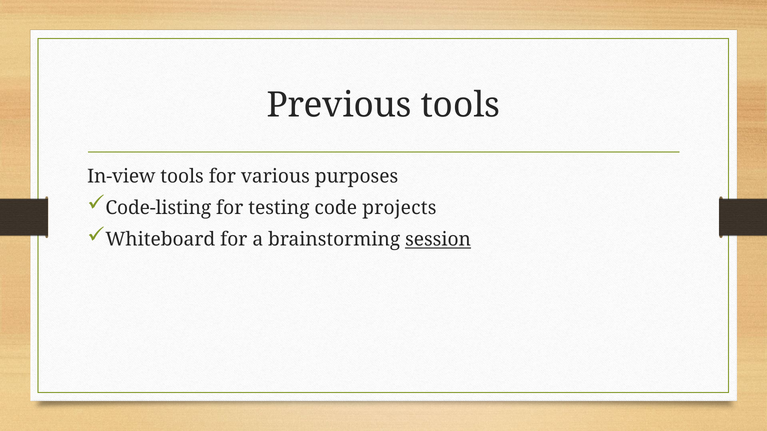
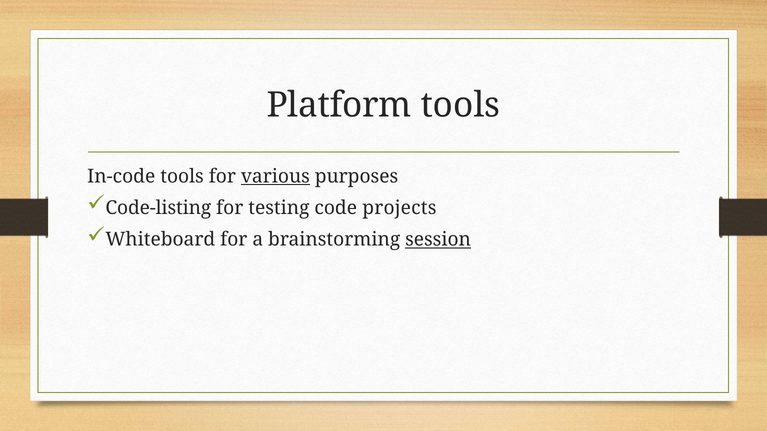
Previous: Previous -> Platform (339, 105)
In-view: In-view -> In-code (121, 177)
various underline: none -> present (275, 177)
